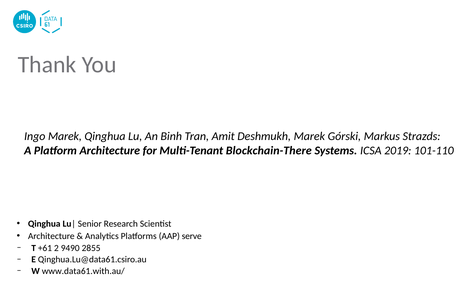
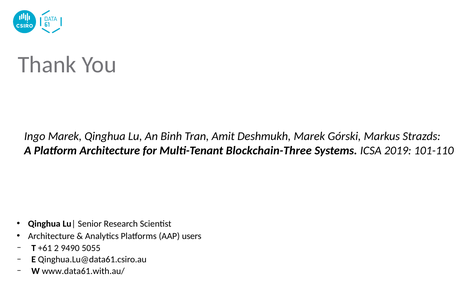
Blockchain-There: Blockchain-There -> Blockchain-Three (269, 151)
serve: serve -> users (192, 236)
2855: 2855 -> 5055 (91, 248)
